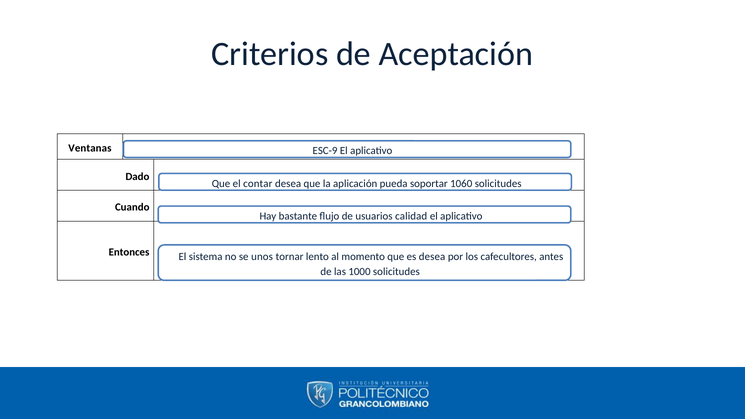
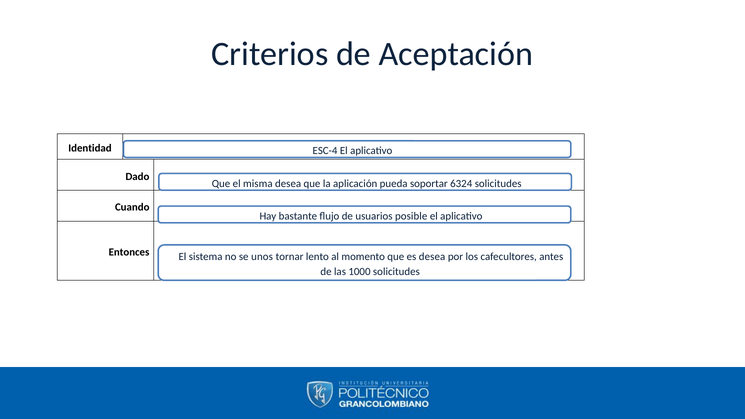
Ventanas: Ventanas -> Identidad (90, 148)
ESC-9: ESC-9 -> ESC-4 (325, 151)
contar: contar -> misma (258, 184)
1060: 1060 -> 6324 (461, 184)
calidad: calidad -> posible (411, 216)
